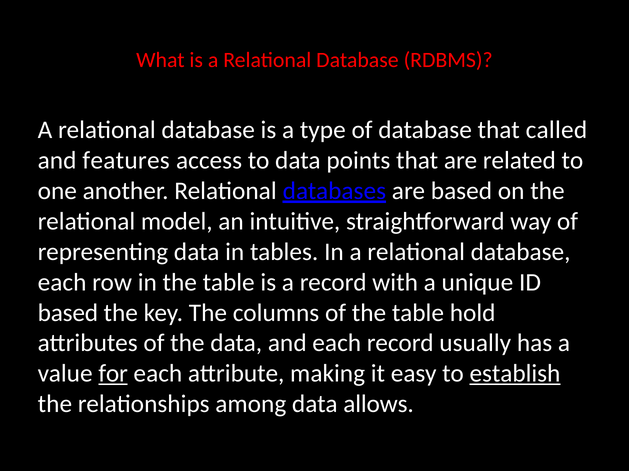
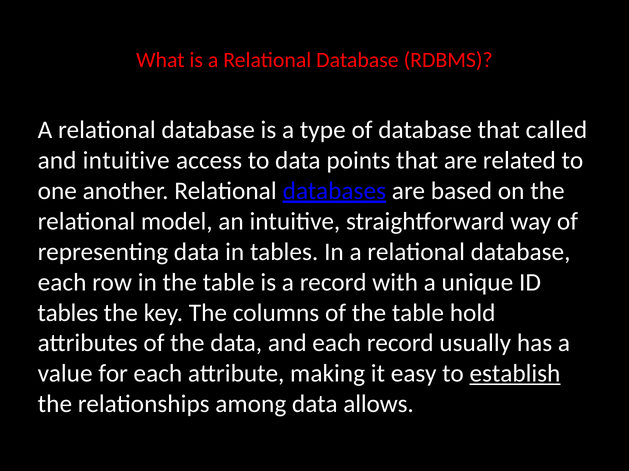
and features: features -> intuitive (126, 161)
based: based -> tables (68, 313)
for underline: present -> none (113, 374)
